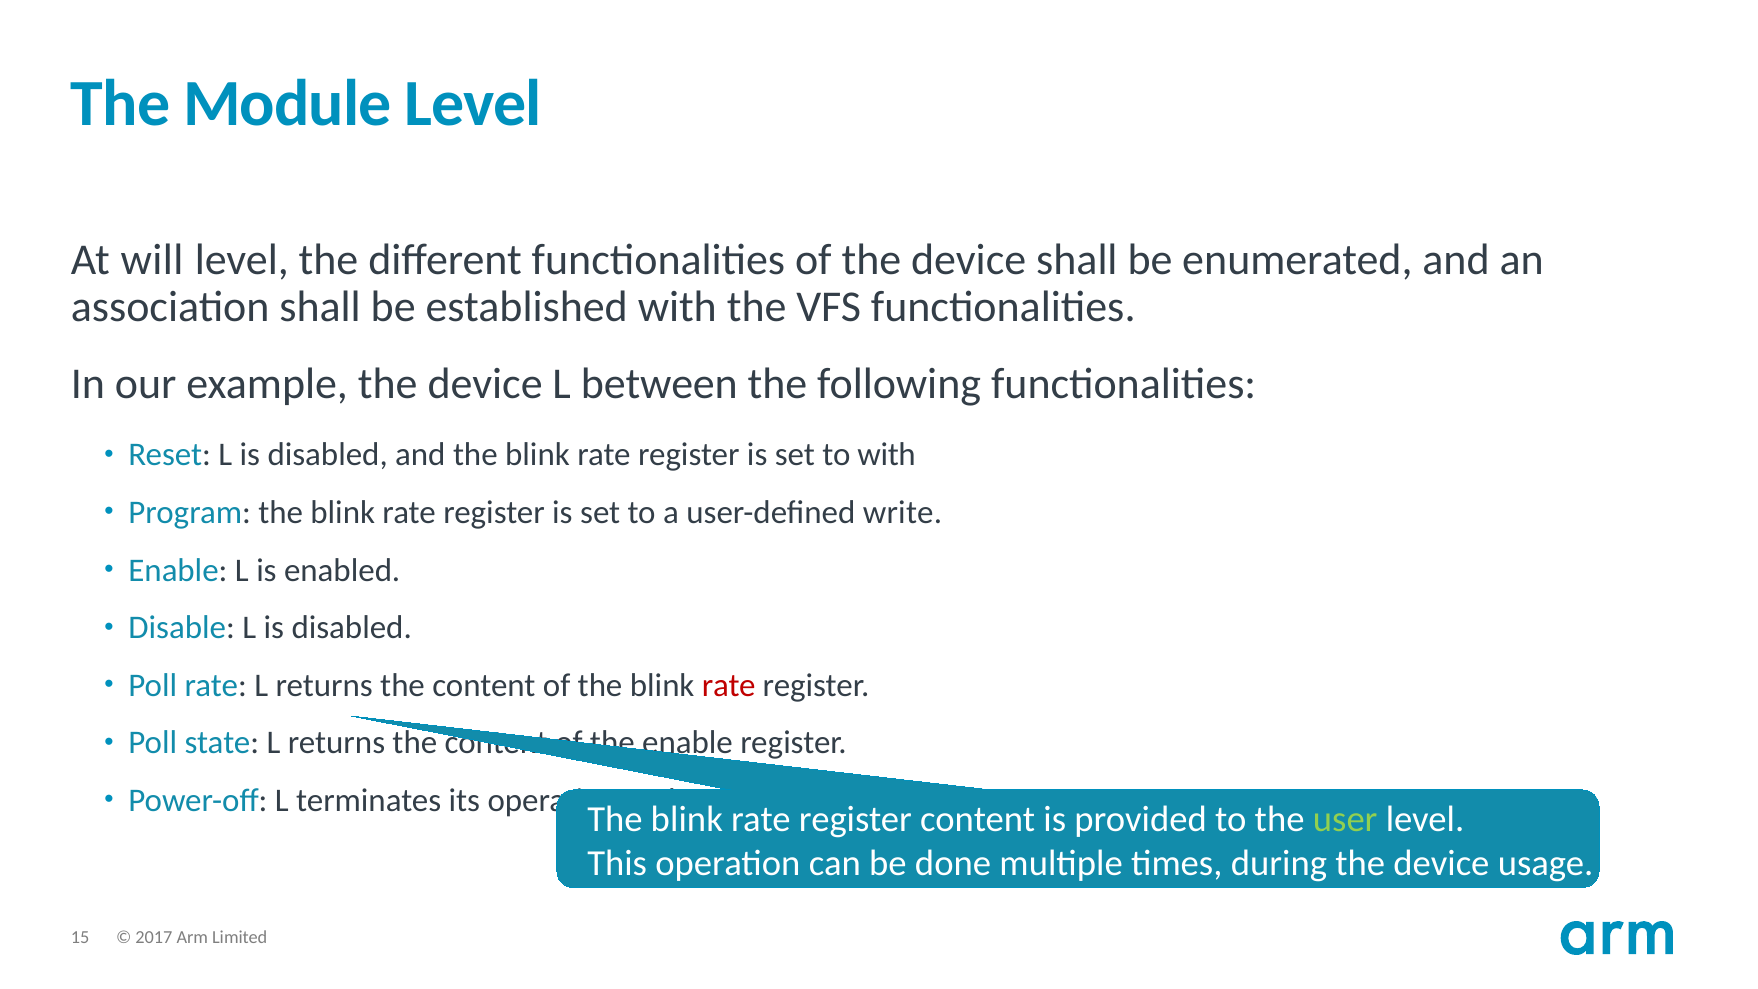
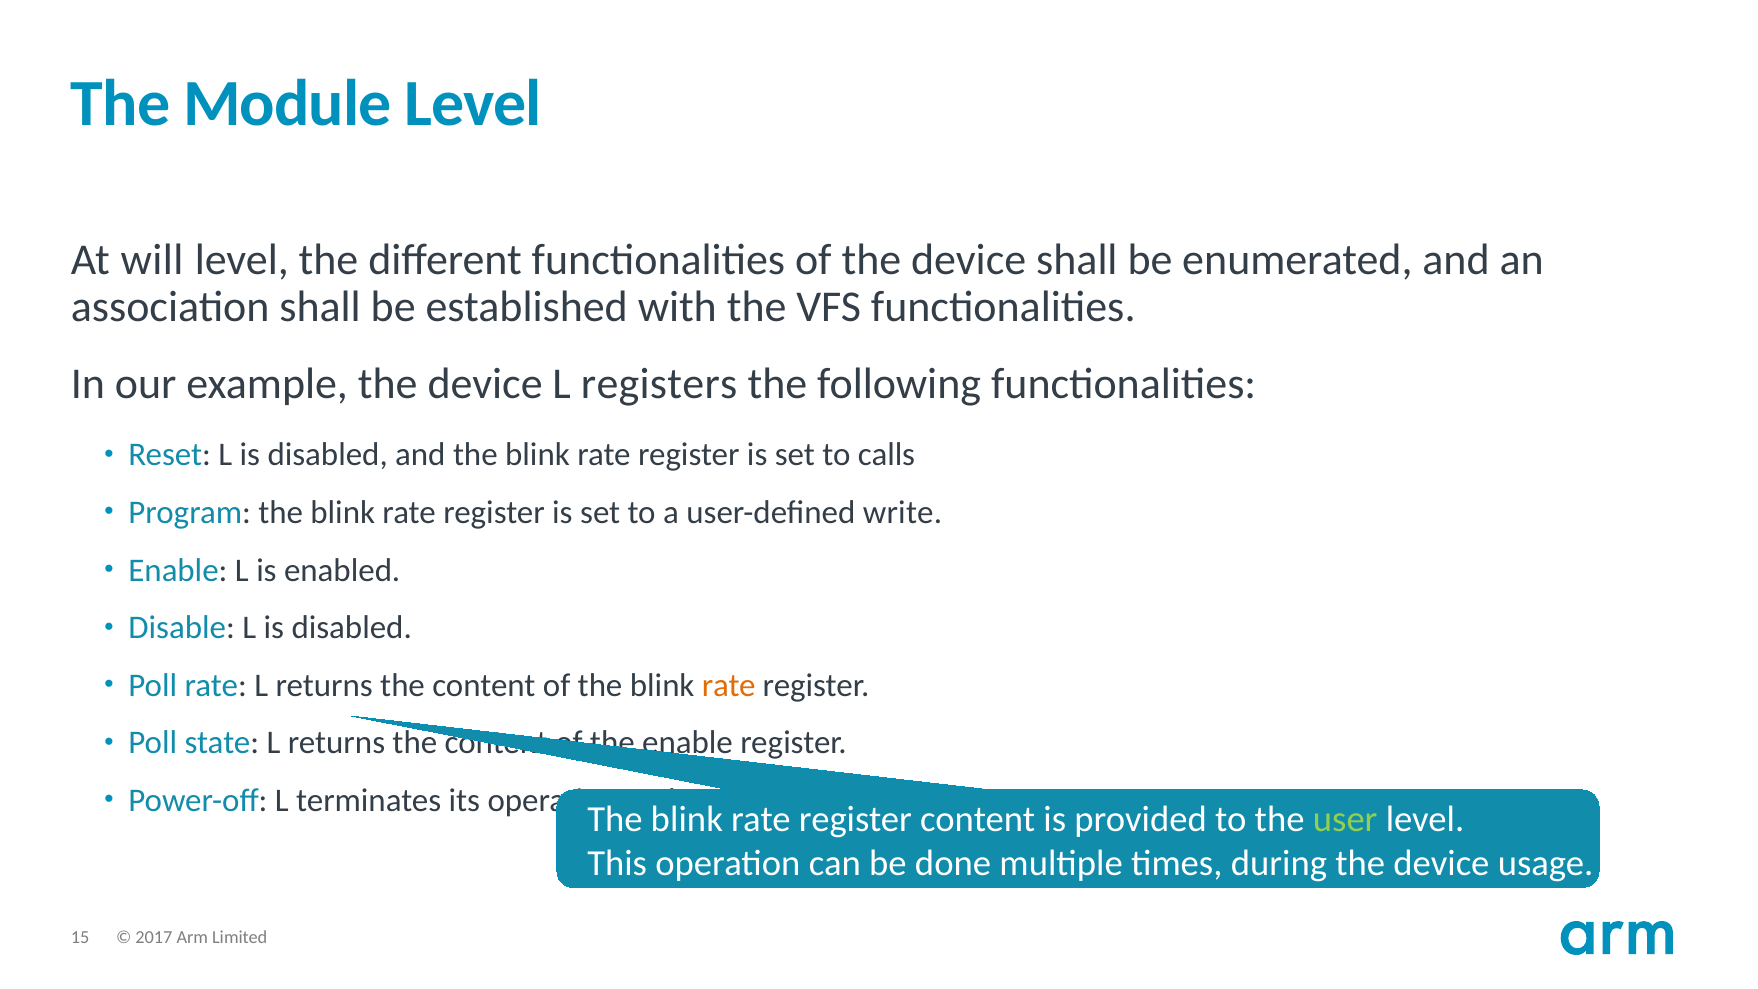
between: between -> registers (659, 384)
to with: with -> calls (887, 455)
rate colour: red -> orange (729, 685)
